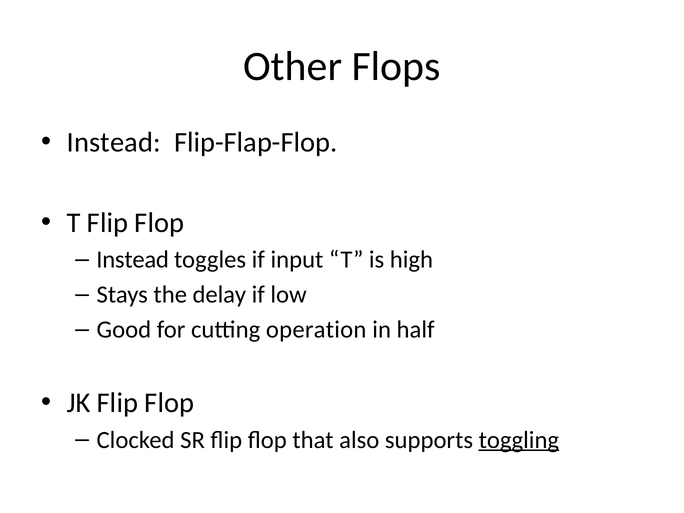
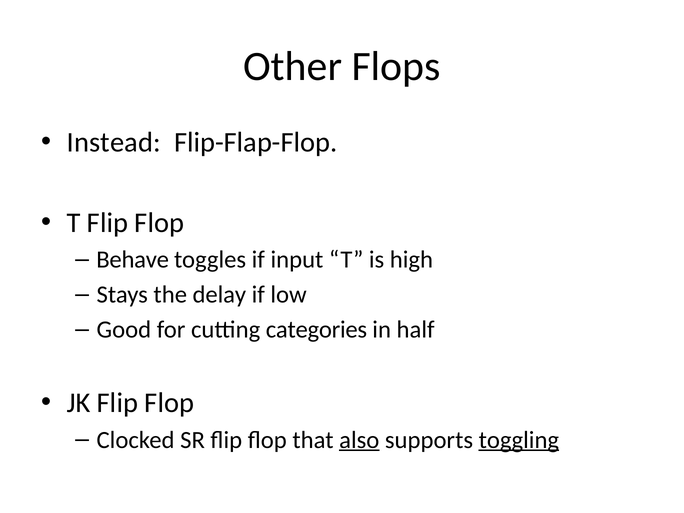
Instead: Instead -> Behave (133, 260)
operation: operation -> categories (316, 330)
also underline: none -> present (359, 440)
